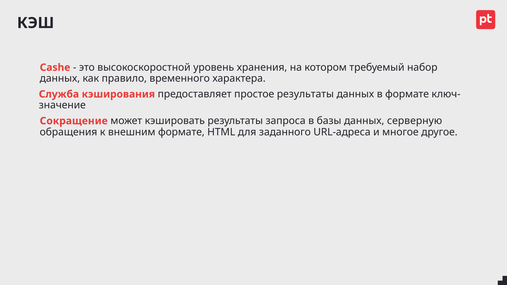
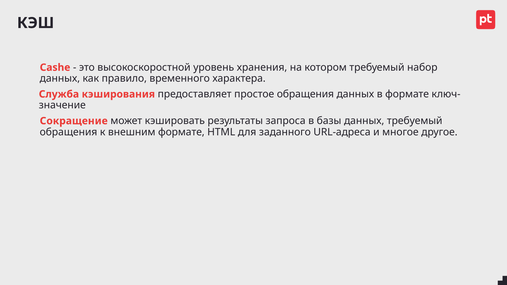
простое результаты: результаты -> обращения (305, 94)
данных серверную: серверную -> требуемый (415, 121)
